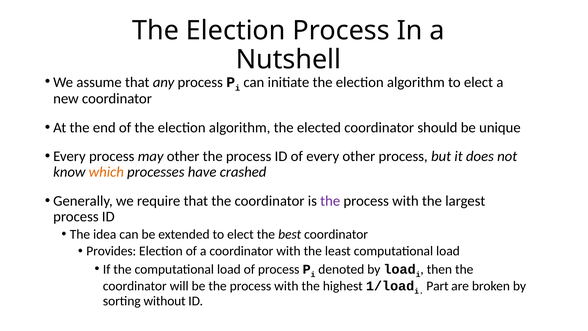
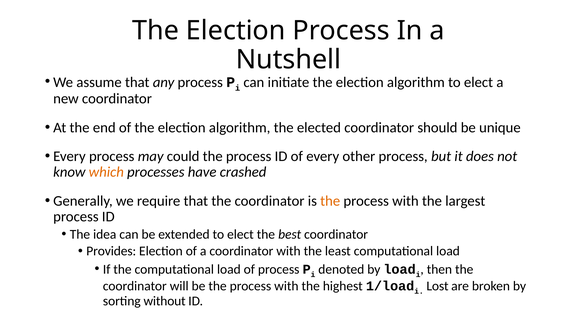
may other: other -> could (183, 156)
the colour: purple -> orange (330, 201)
Part: Part -> Lost (437, 286)
